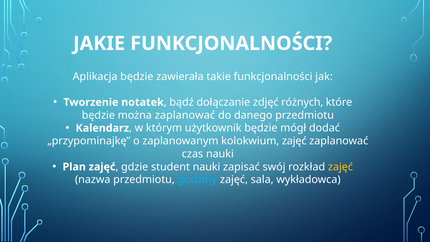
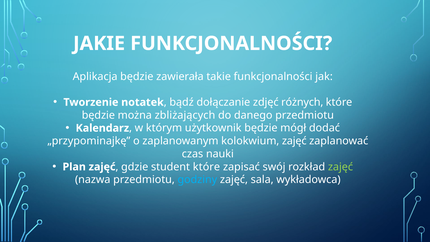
można zaplanować: zaplanować -> zbliżających (185, 115)
student nauki: nauki -> które (206, 167)
zajęć colour: yellow -> light green (340, 167)
